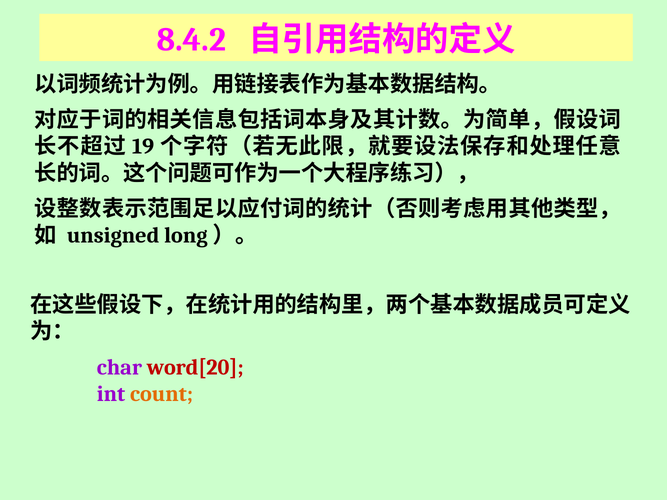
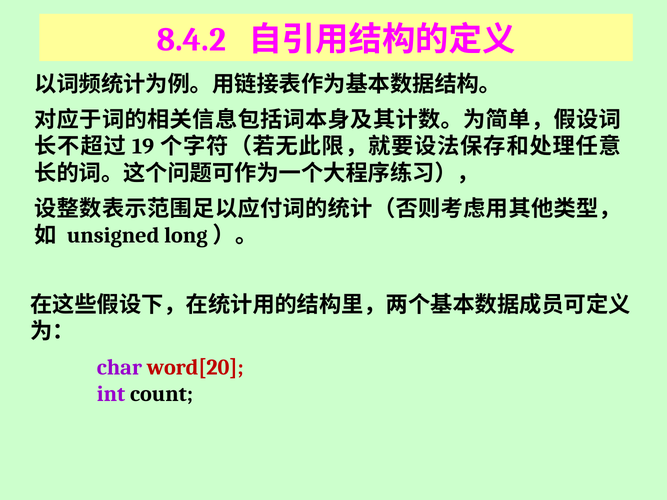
count colour: orange -> black (162, 394)
